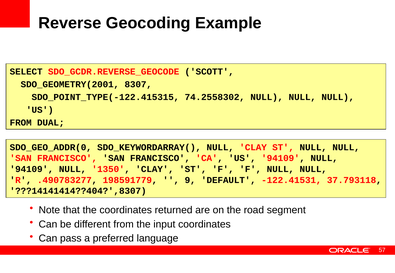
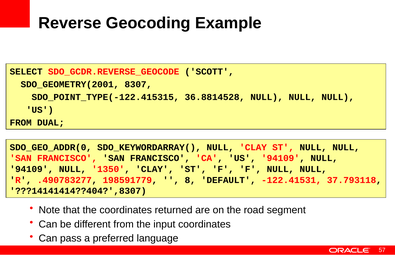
74.2558302: 74.2558302 -> 36.8814528 (215, 97)
9: 9 -> 8 (190, 180)
